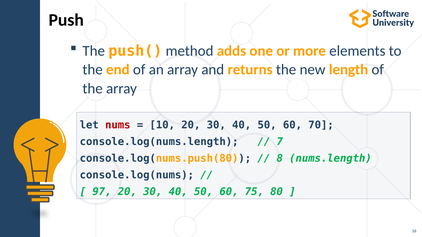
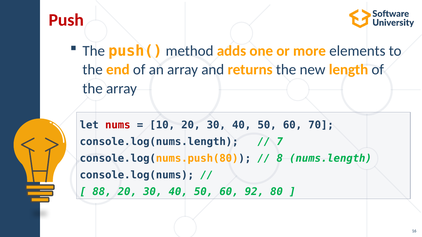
Push colour: black -> red (66, 20)
97: 97 -> 88 (102, 192)
75: 75 -> 92 (254, 192)
